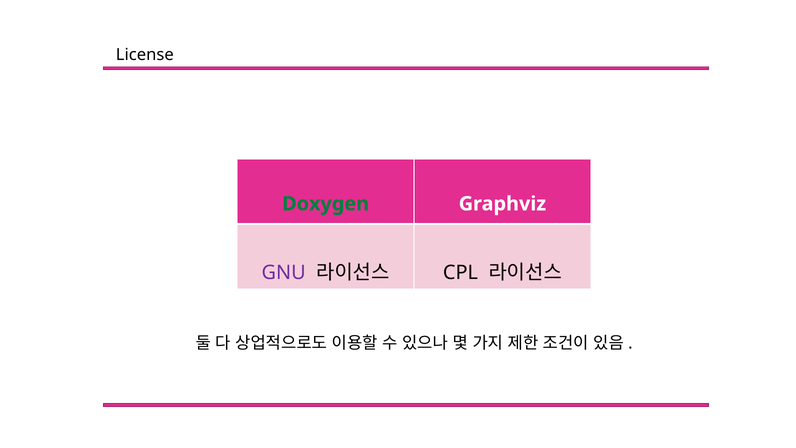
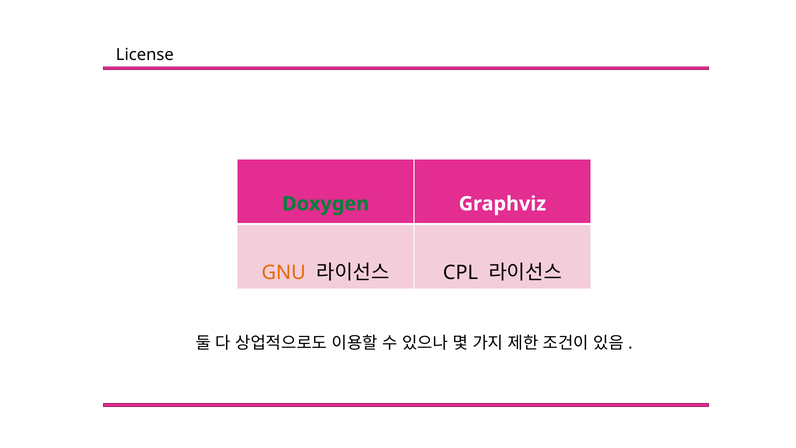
GNU colour: purple -> orange (284, 272)
